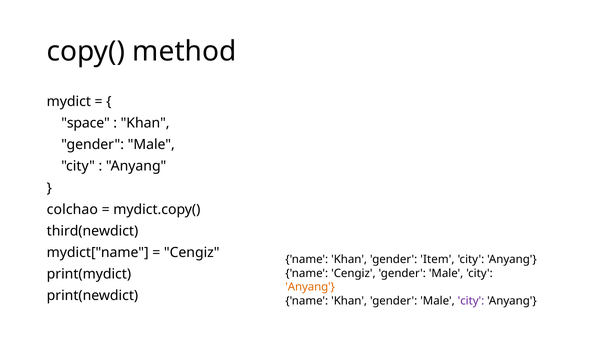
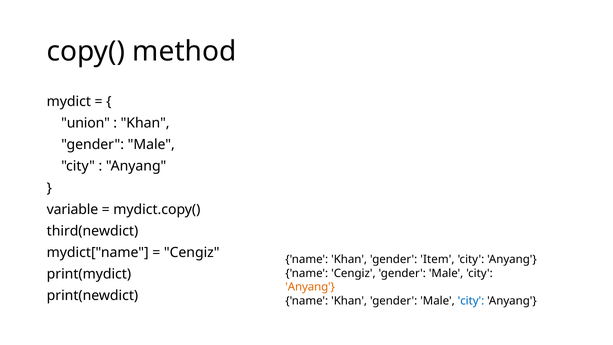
space: space -> union (86, 123)
colchao: colchao -> variable (72, 209)
city colour: purple -> blue (471, 301)
